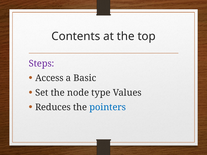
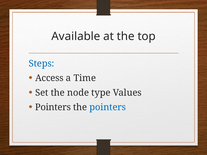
Contents: Contents -> Available (76, 36)
Steps colour: purple -> blue (41, 64)
Basic: Basic -> Time (85, 78)
Reduces: Reduces -> Pointers (53, 107)
